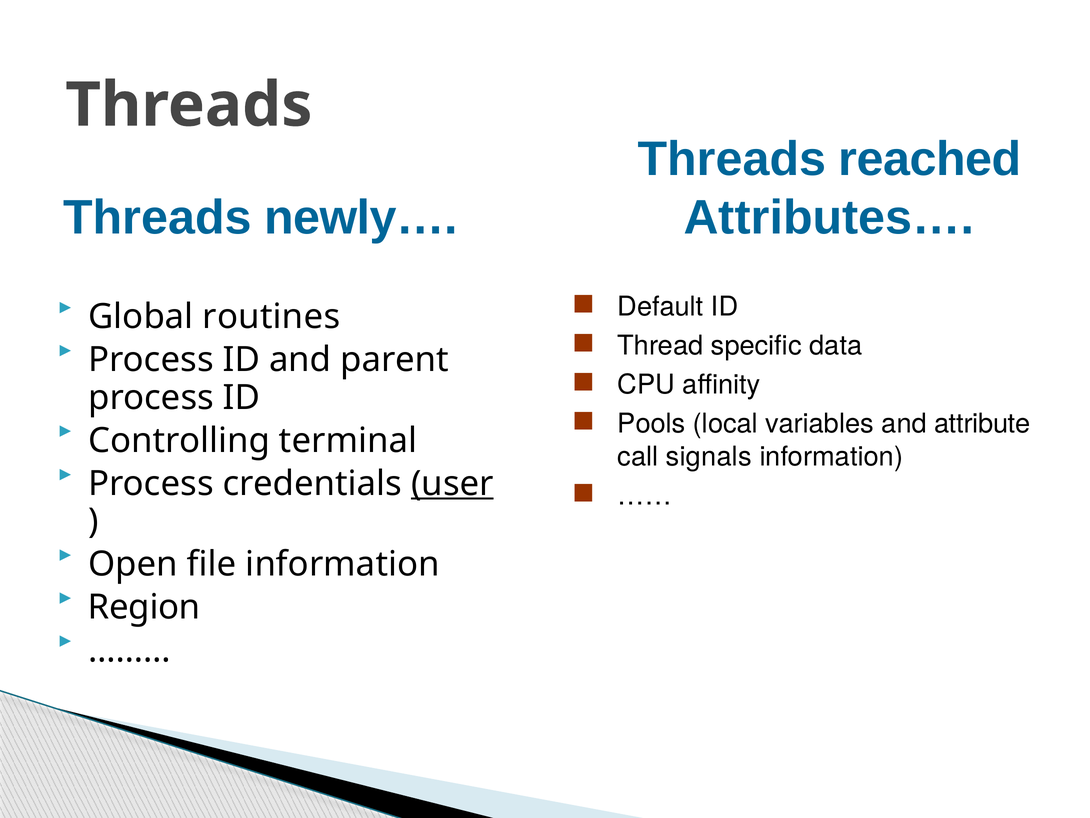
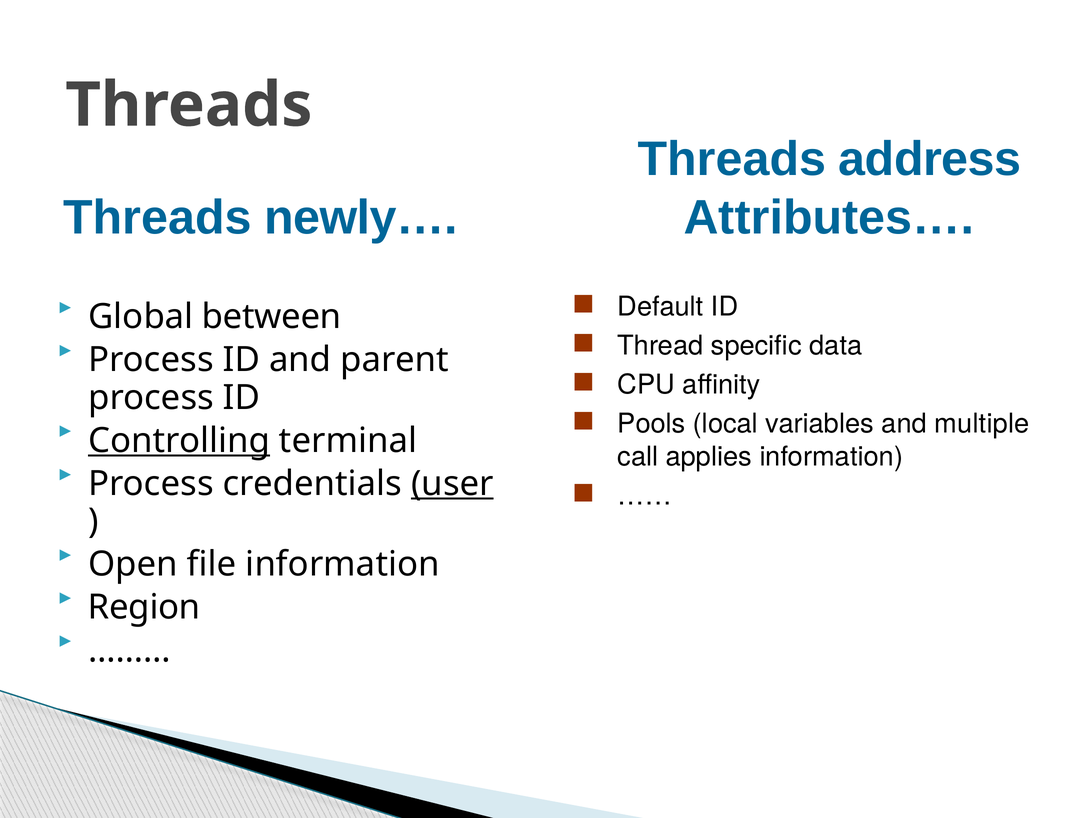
reached: reached -> address (930, 159)
routines: routines -> between (272, 317)
attribute: attribute -> multiple (982, 424)
Controlling underline: none -> present (179, 440)
signals: signals -> applies (709, 456)
